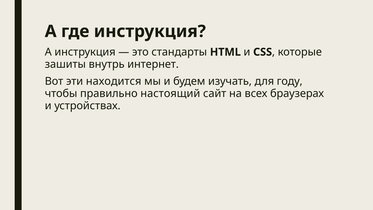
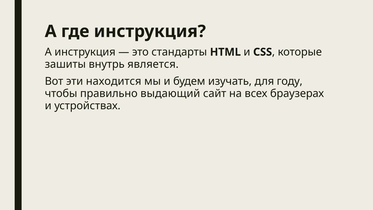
интернет: интернет -> является (153, 64)
настоящий: настоящий -> выдающий (170, 93)
